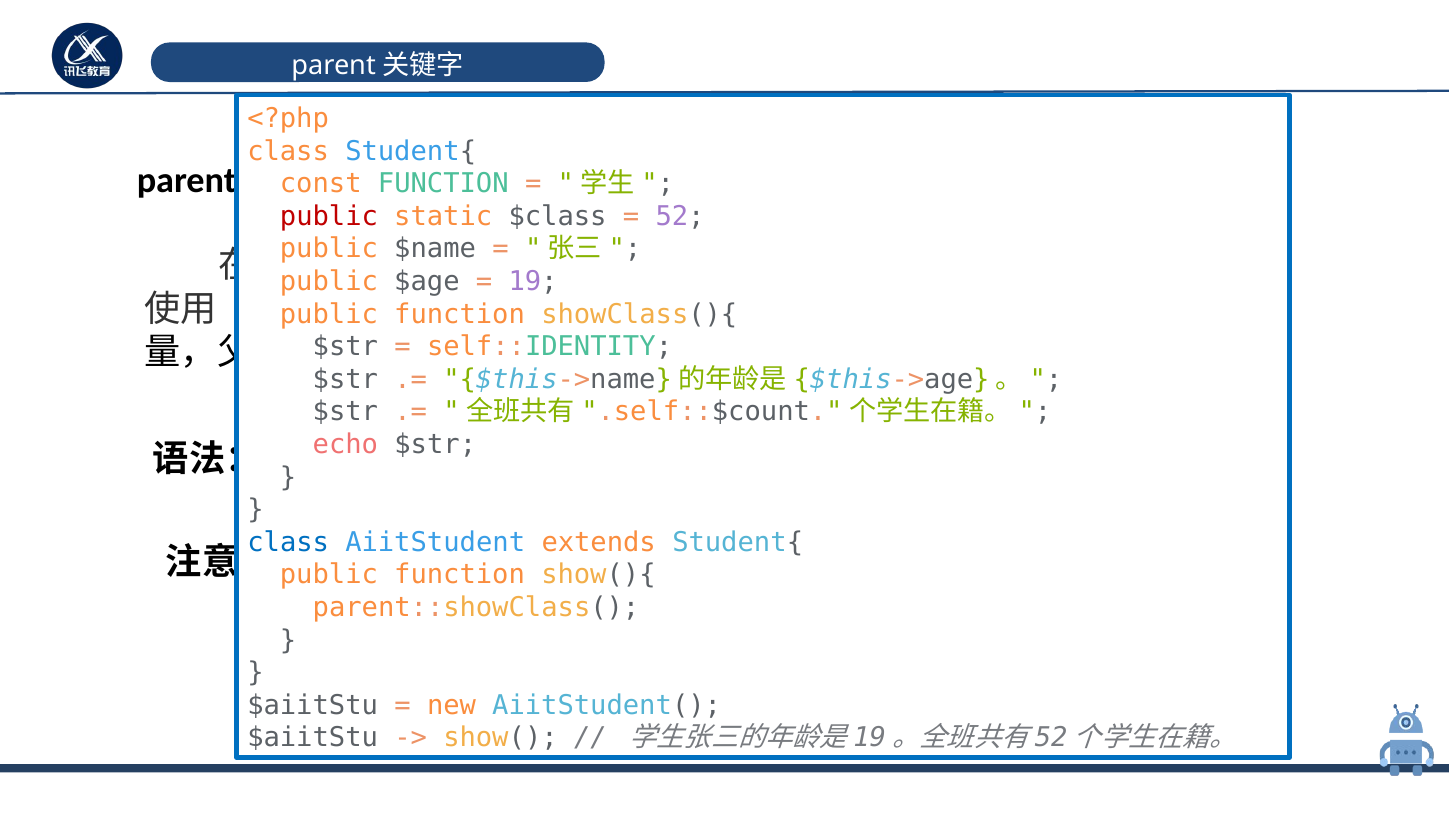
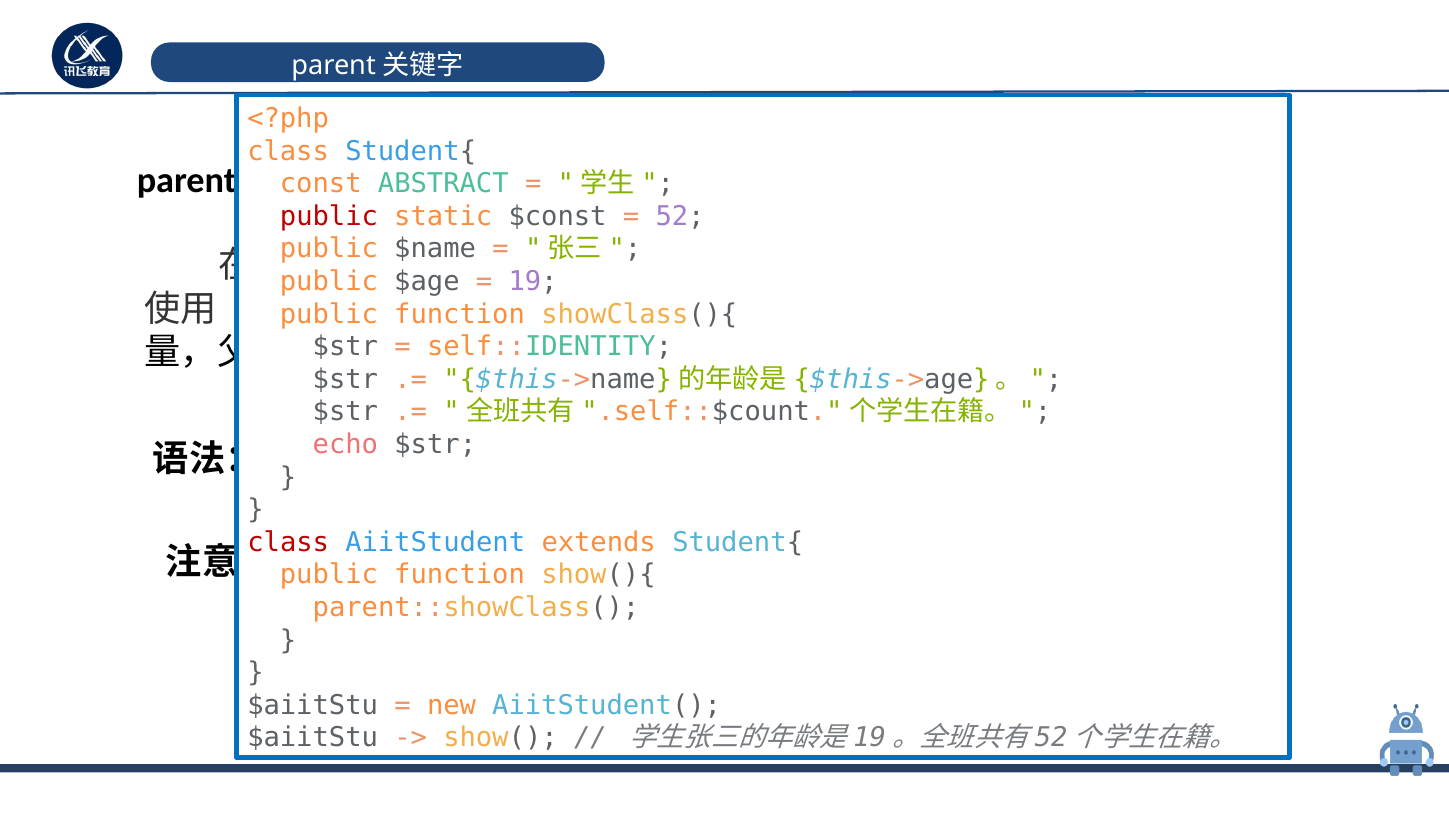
const FUNCTION: FUNCTION -> ABSTRACT (443, 184)
$class: $class -> $const (558, 216)
class colour: blue -> red (288, 542)
